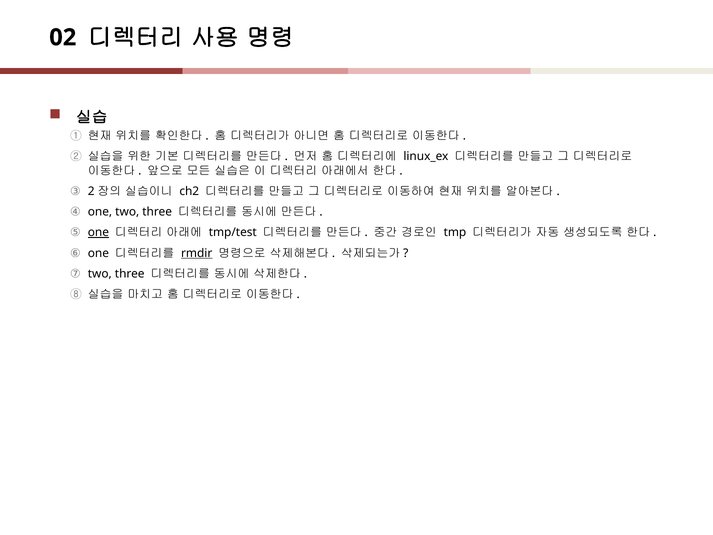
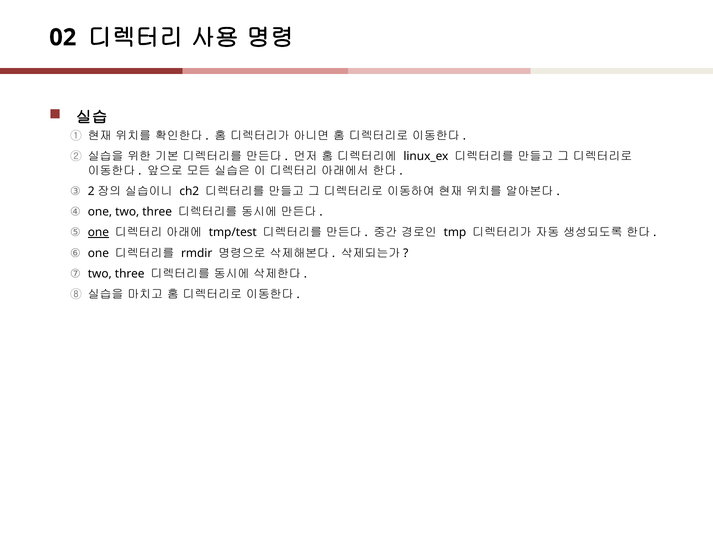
rmdir underline: present -> none (197, 253)
